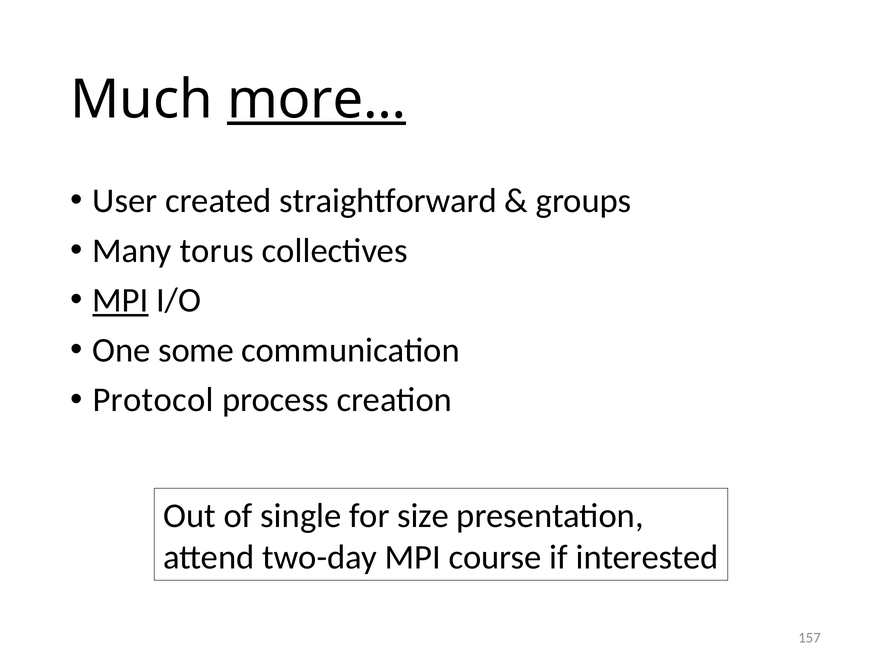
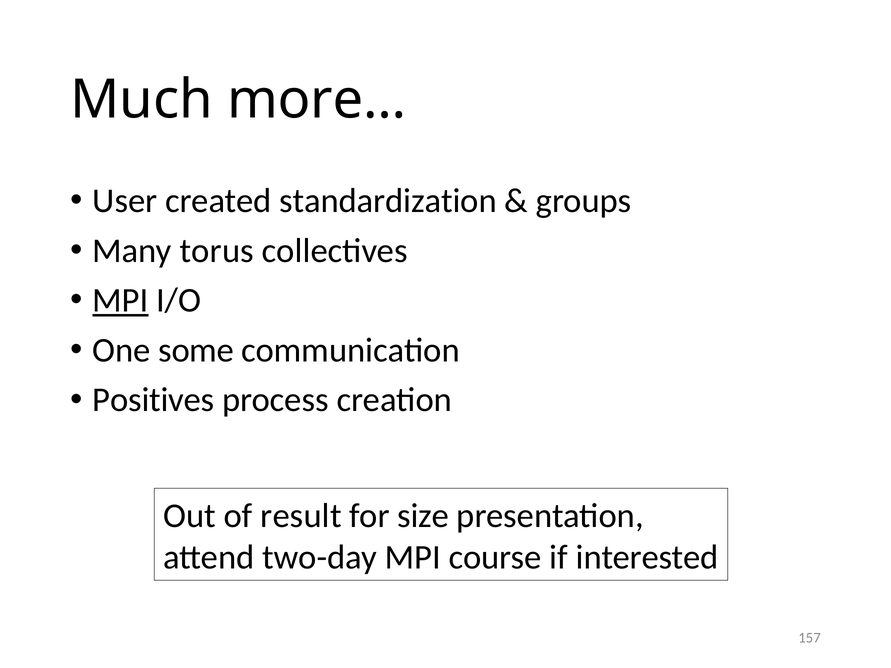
more… underline: present -> none (317, 100)
straightforward: straightforward -> standardization (388, 201)
Protocol: Protocol -> Positives (153, 400)
single: single -> result (301, 516)
